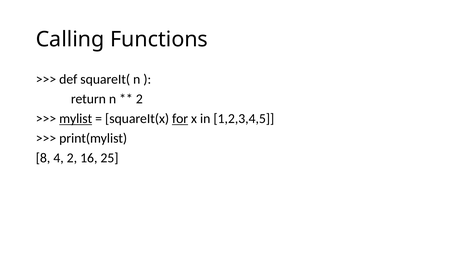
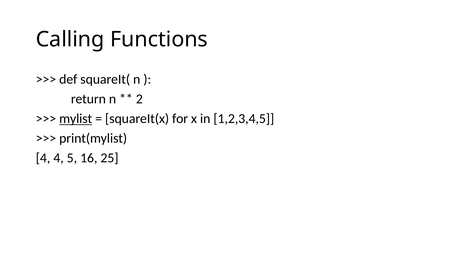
for underline: present -> none (180, 119)
8: 8 -> 4 (43, 158)
4 2: 2 -> 5 (72, 158)
